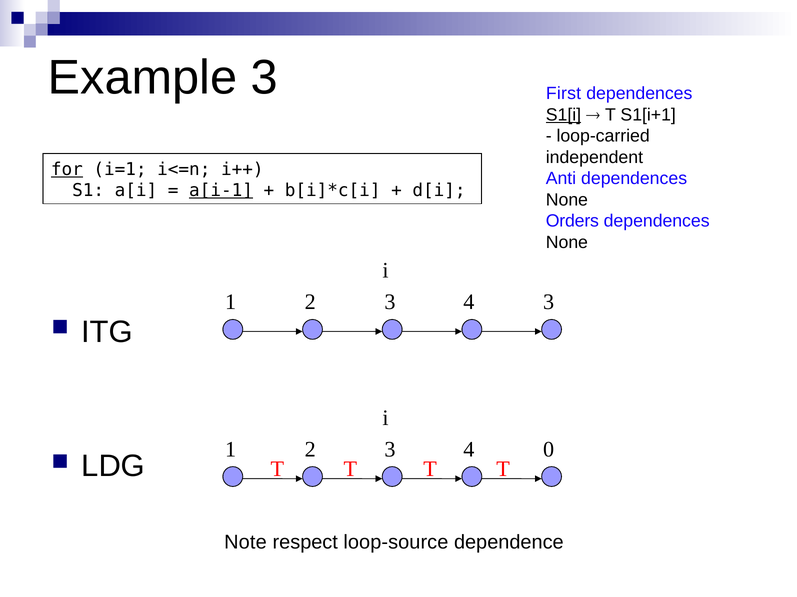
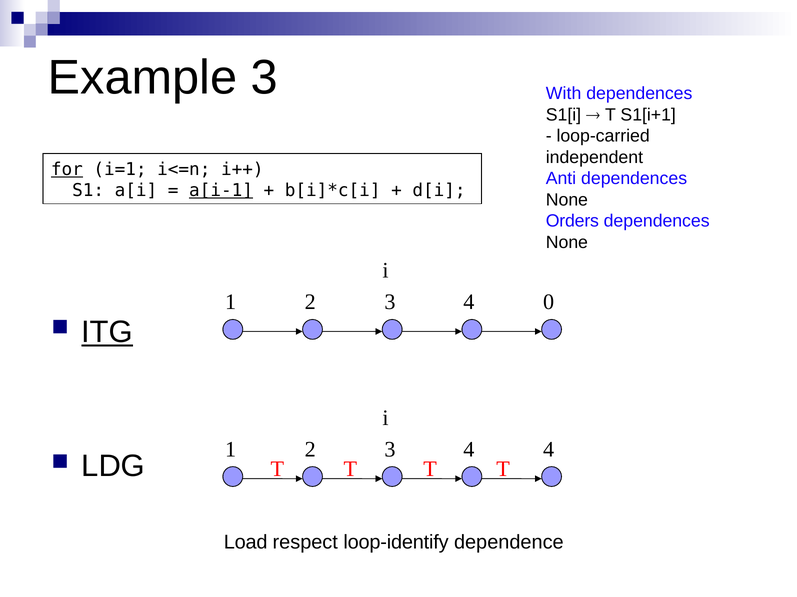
First: First -> With (564, 94)
S1[i underline: present -> none (563, 115)
1 3: 3 -> 0 (549, 302)
ITG underline: none -> present (107, 332)
1 0: 0 -> 4 (549, 450)
Note: Note -> Load (246, 543)
loop-source: loop-source -> loop-identify (396, 543)
